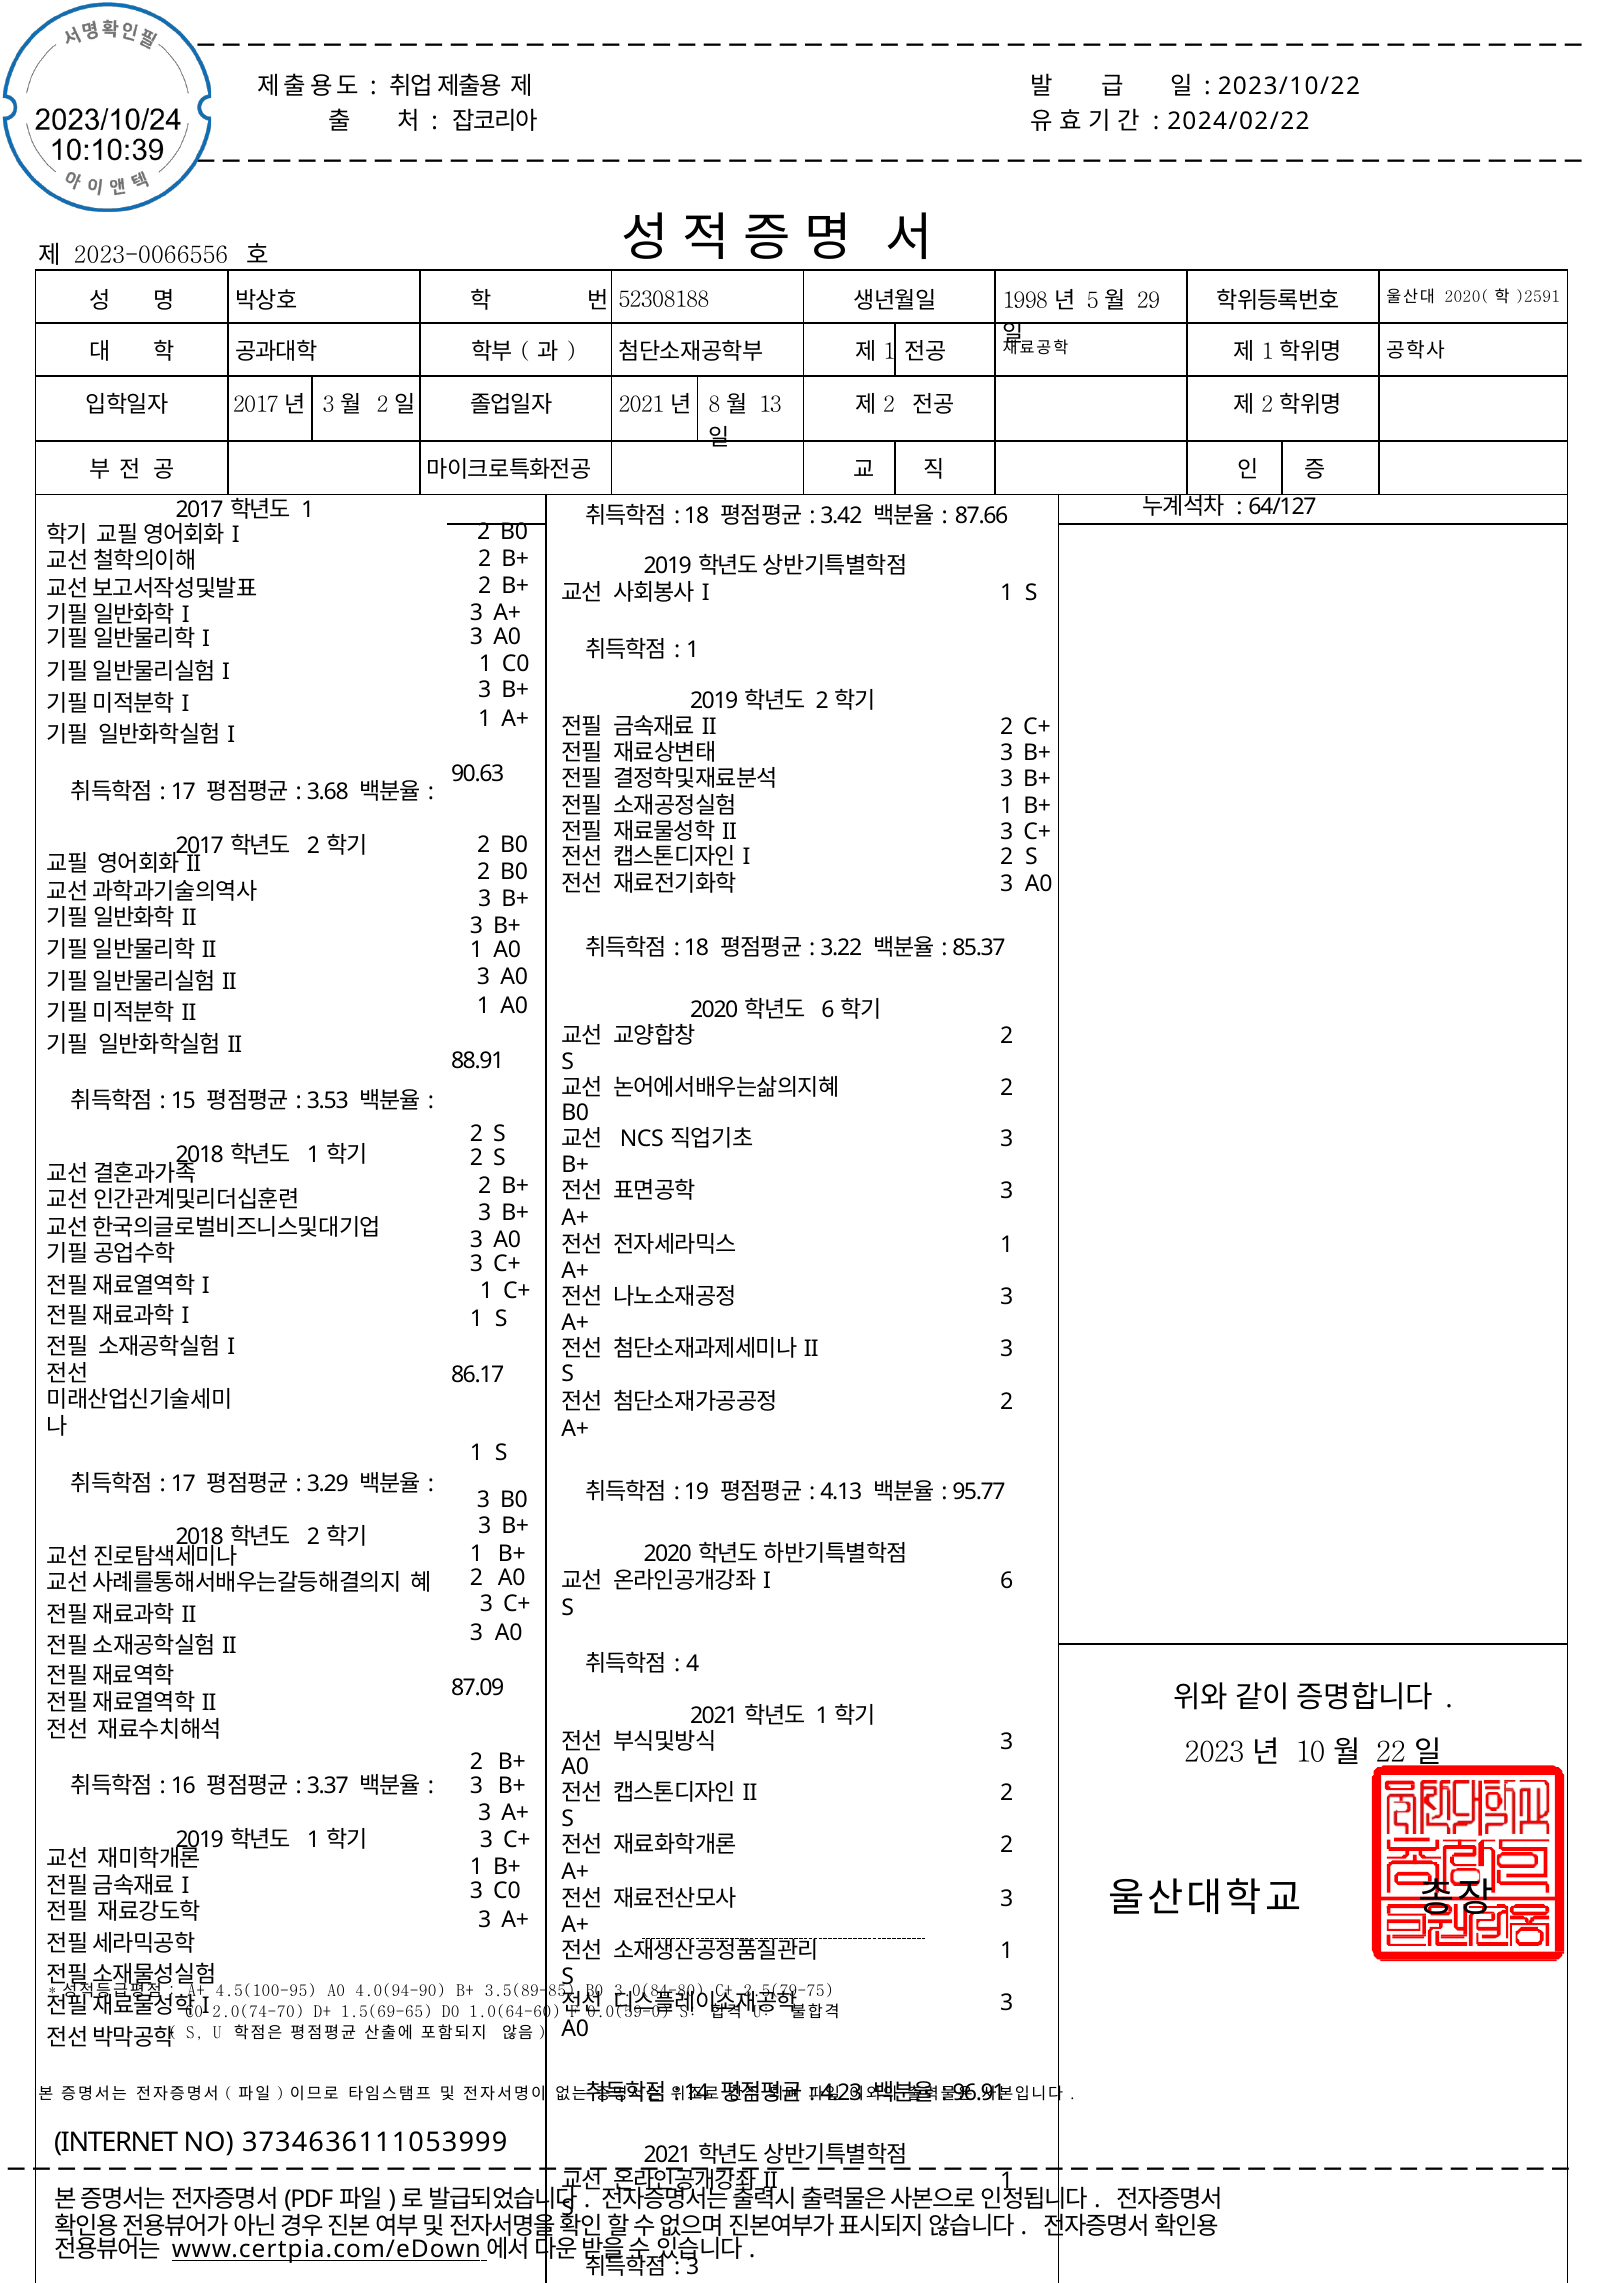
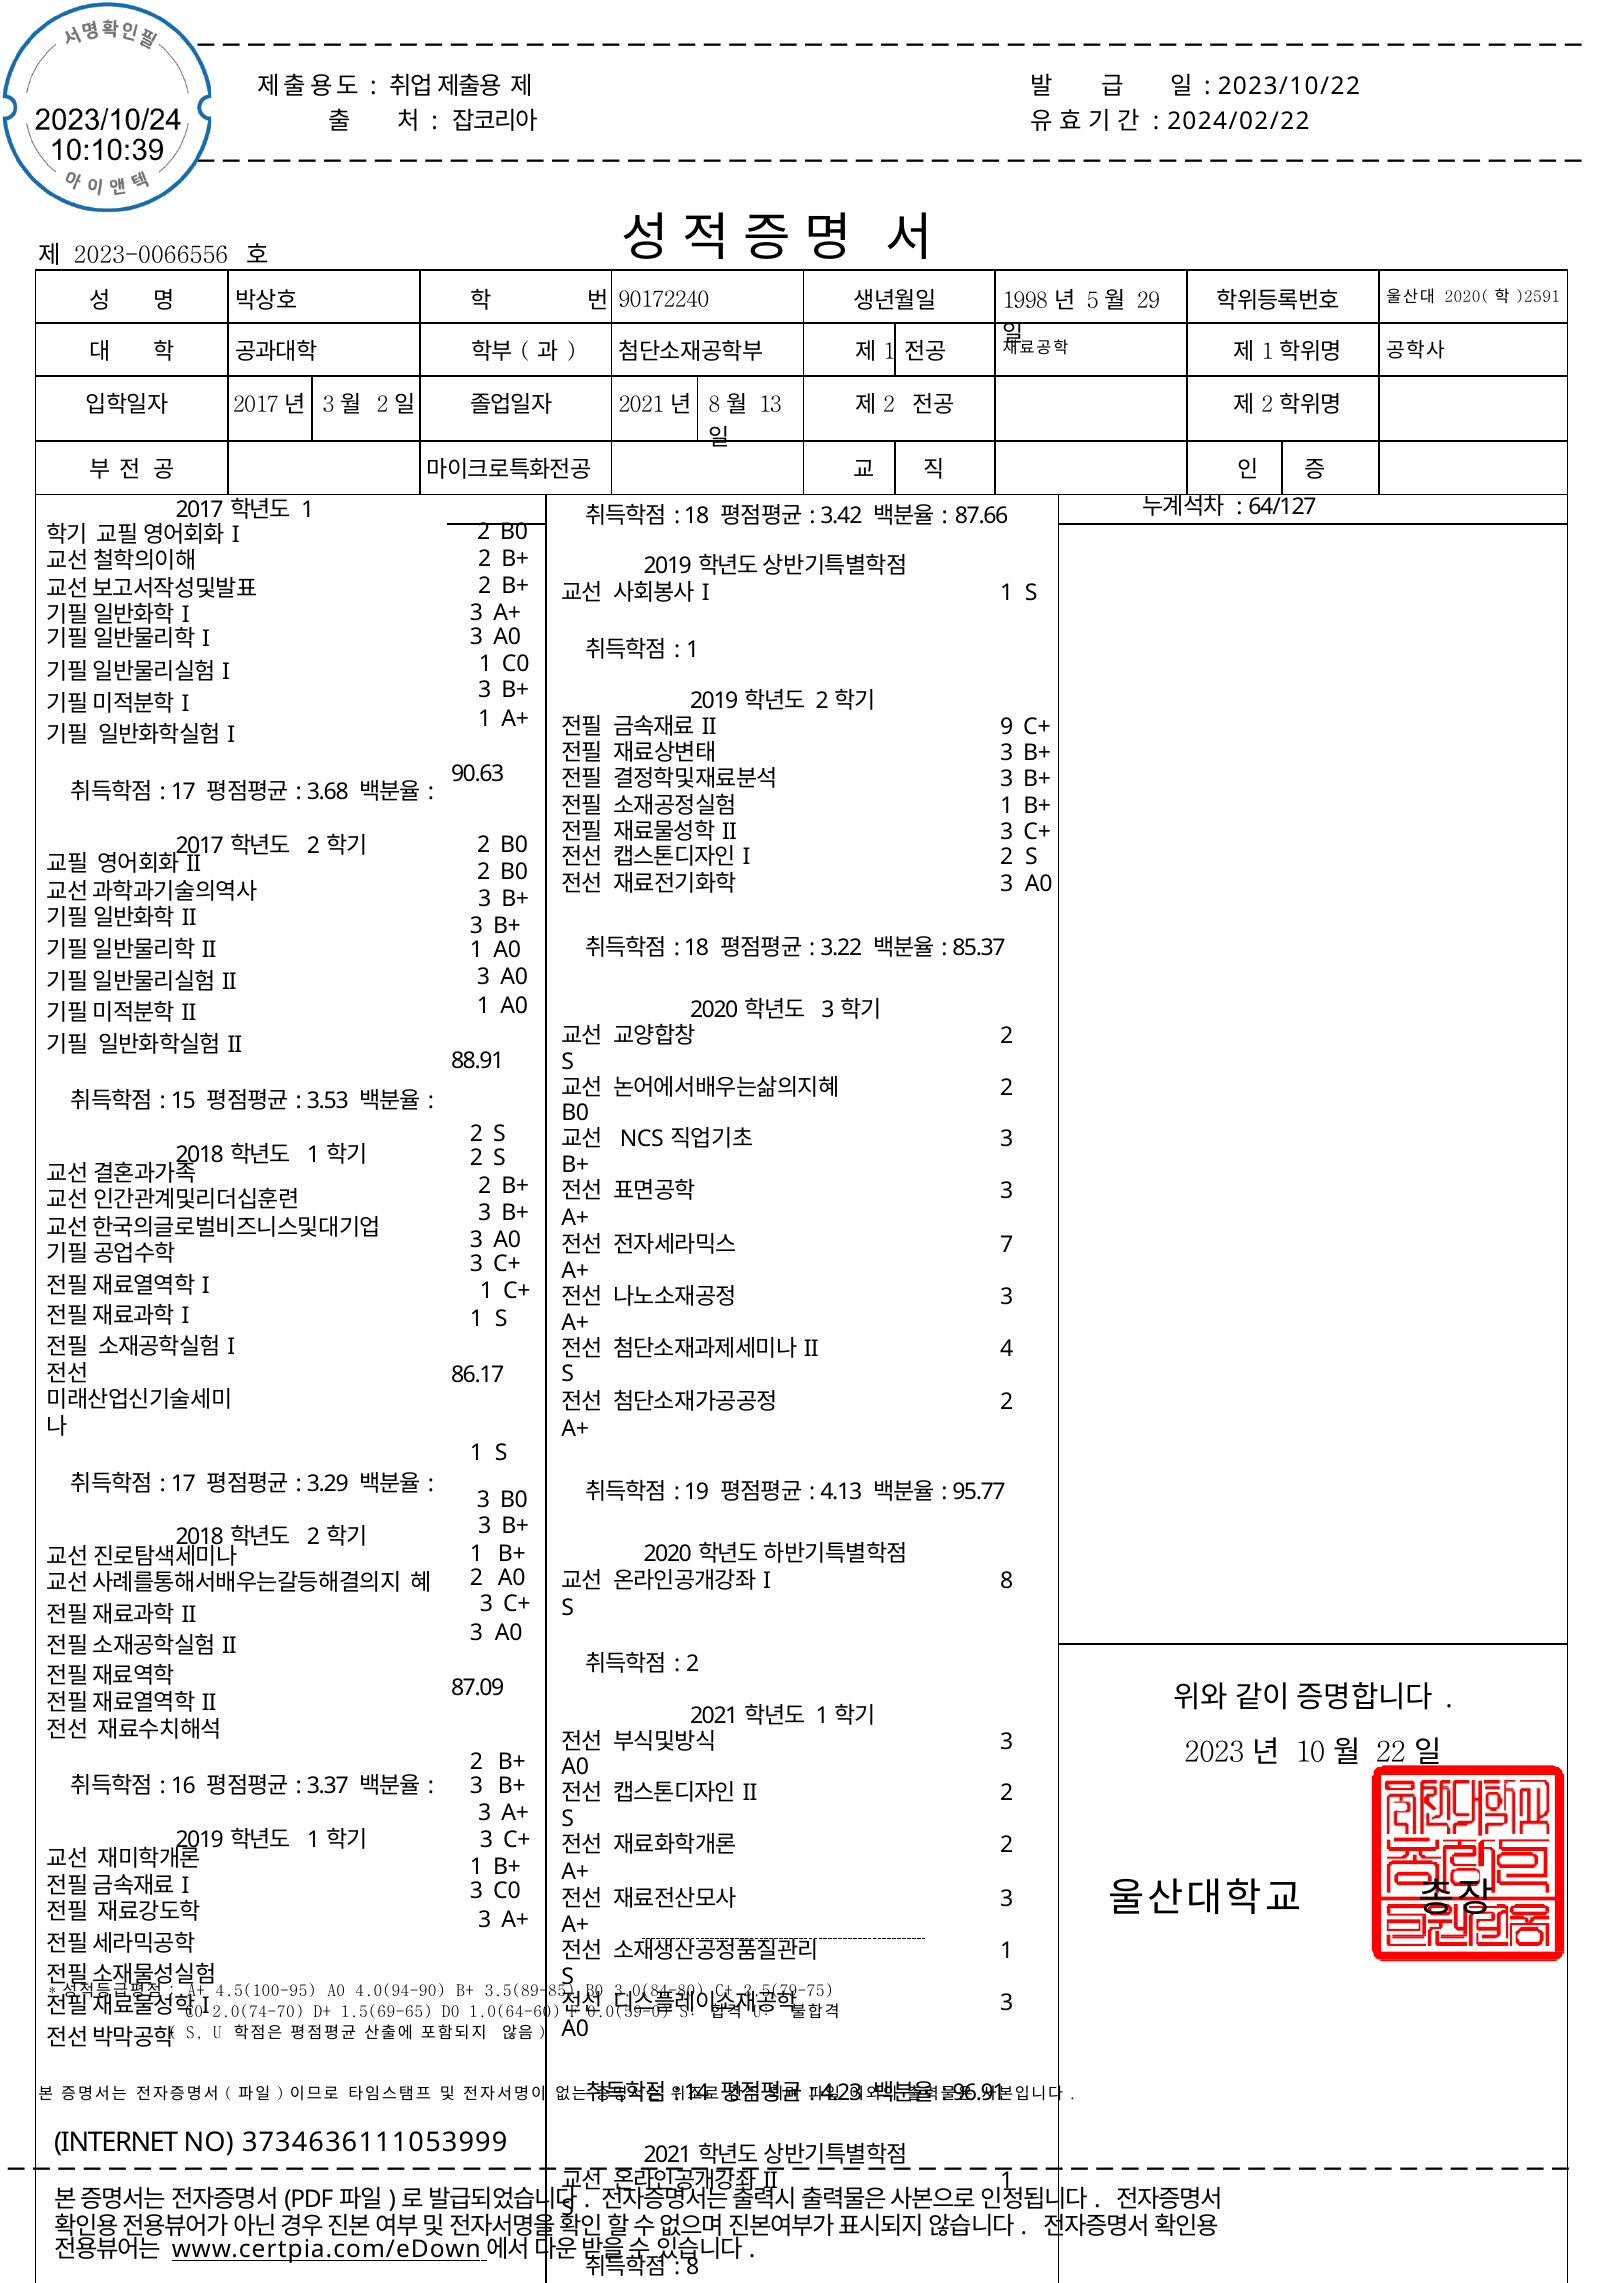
52308188: 52308188 -> 90172240 (664, 300)
2: 2 -> 9 (1007, 727)
6: 6 -> 3 (828, 1010)
1: 1 -> 7 (1007, 1245)
3: 3 -> 4 (1007, 1348)
6: 6 -> 8 (1007, 1581)
4: 4 -> 2 (693, 1664)
3: 3 -> 8 (693, 2266)
